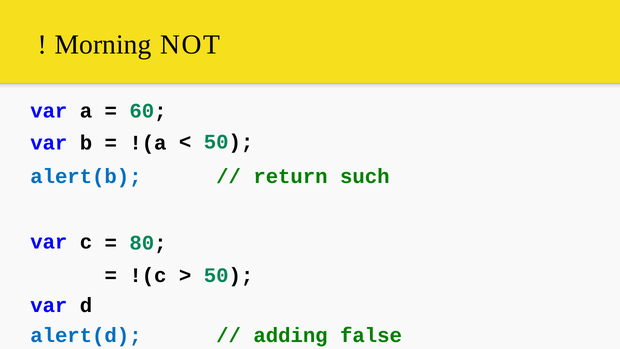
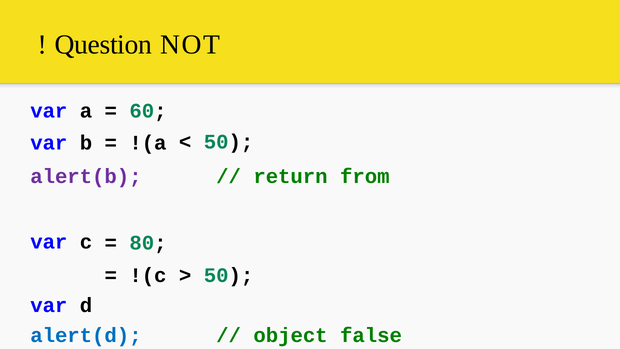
Morning: Morning -> Question (103, 45)
alert(b colour: blue -> purple (86, 177)
such: such -> from (365, 177)
adding: adding -> object (291, 335)
